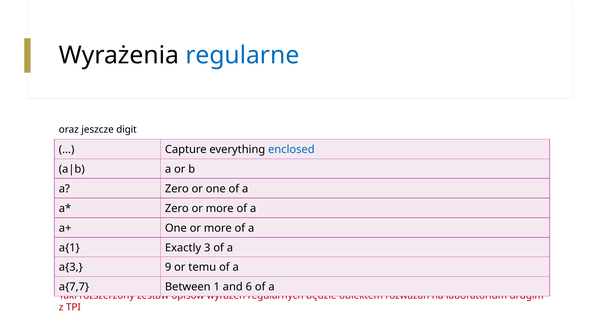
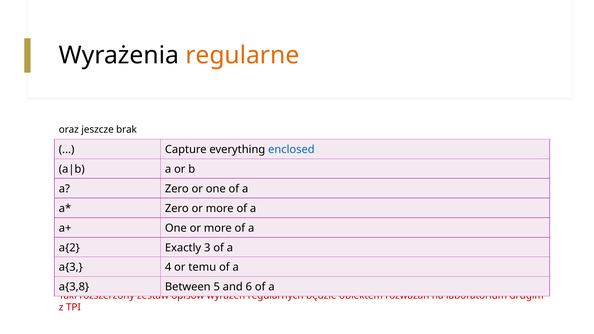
regularne colour: blue -> orange (242, 55)
digit: digit -> brak (126, 129)
a{1: a{1 -> a{2 (69, 248)
9: 9 -> 4 (168, 267)
a{7,7: a{7,7 -> a{3,8 (74, 287)
1: 1 -> 5 (217, 287)
